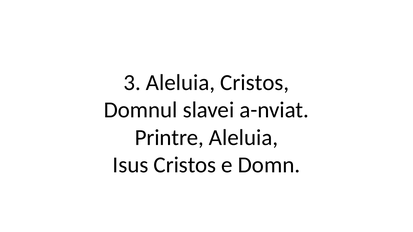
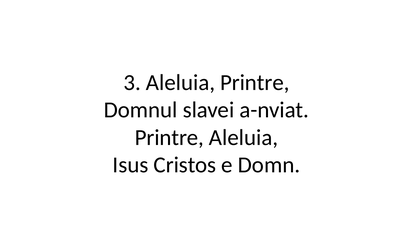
Aleluia Cristos: Cristos -> Printre (255, 83)
